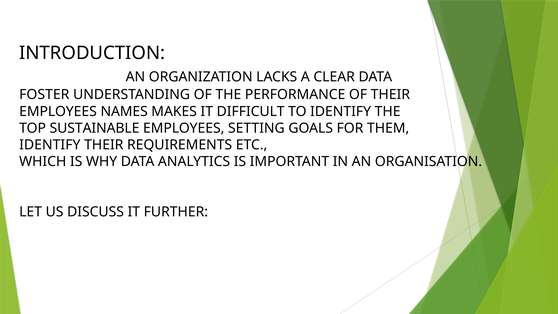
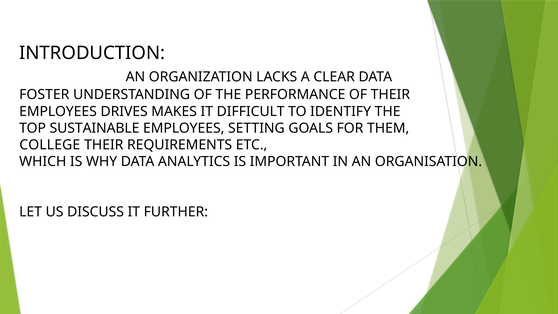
NAMES: NAMES -> DRIVES (124, 111)
IDENTIFY: IDENTIFY -> COLLEGE (50, 145)
